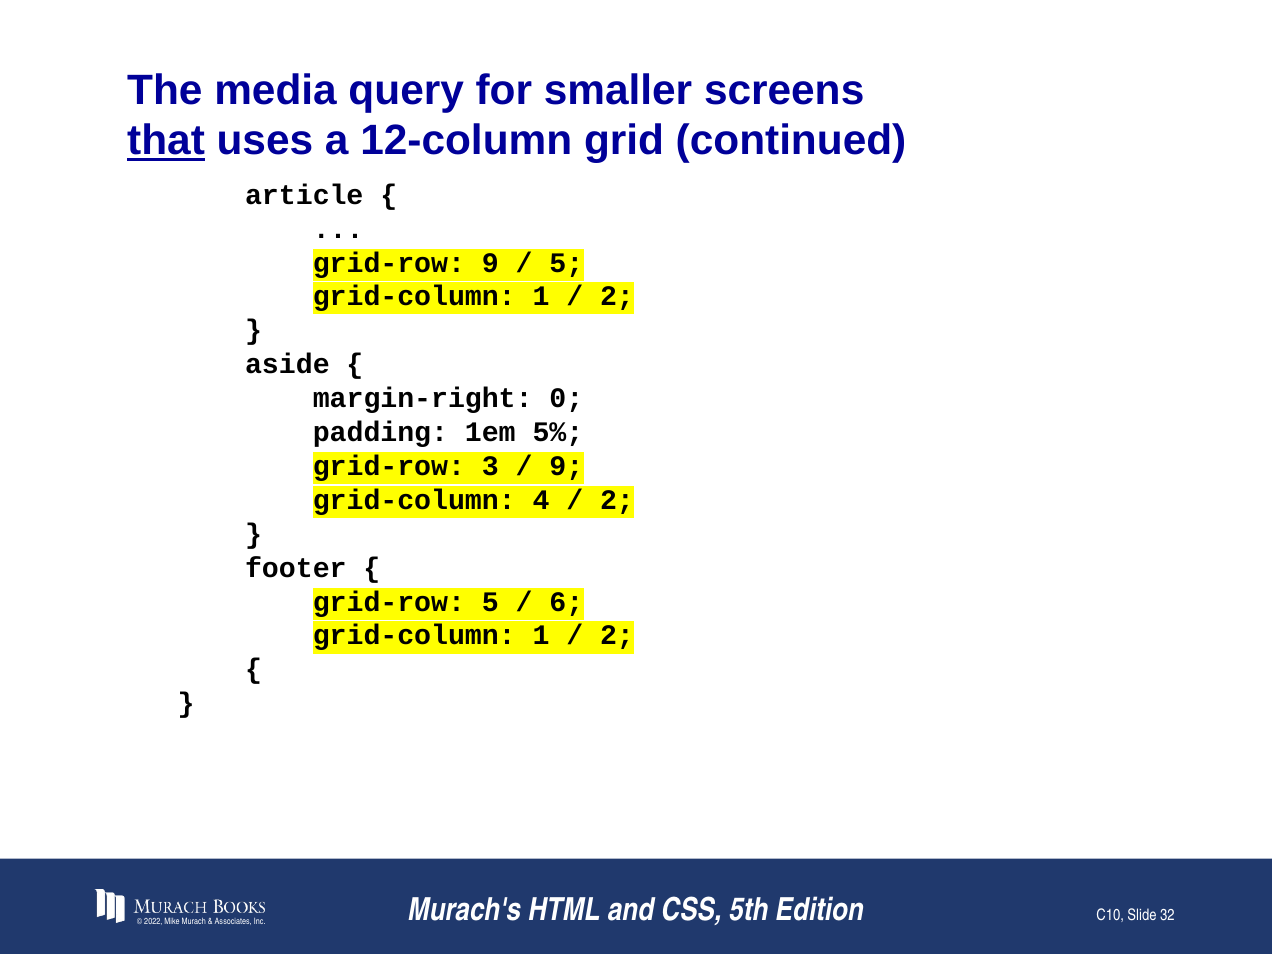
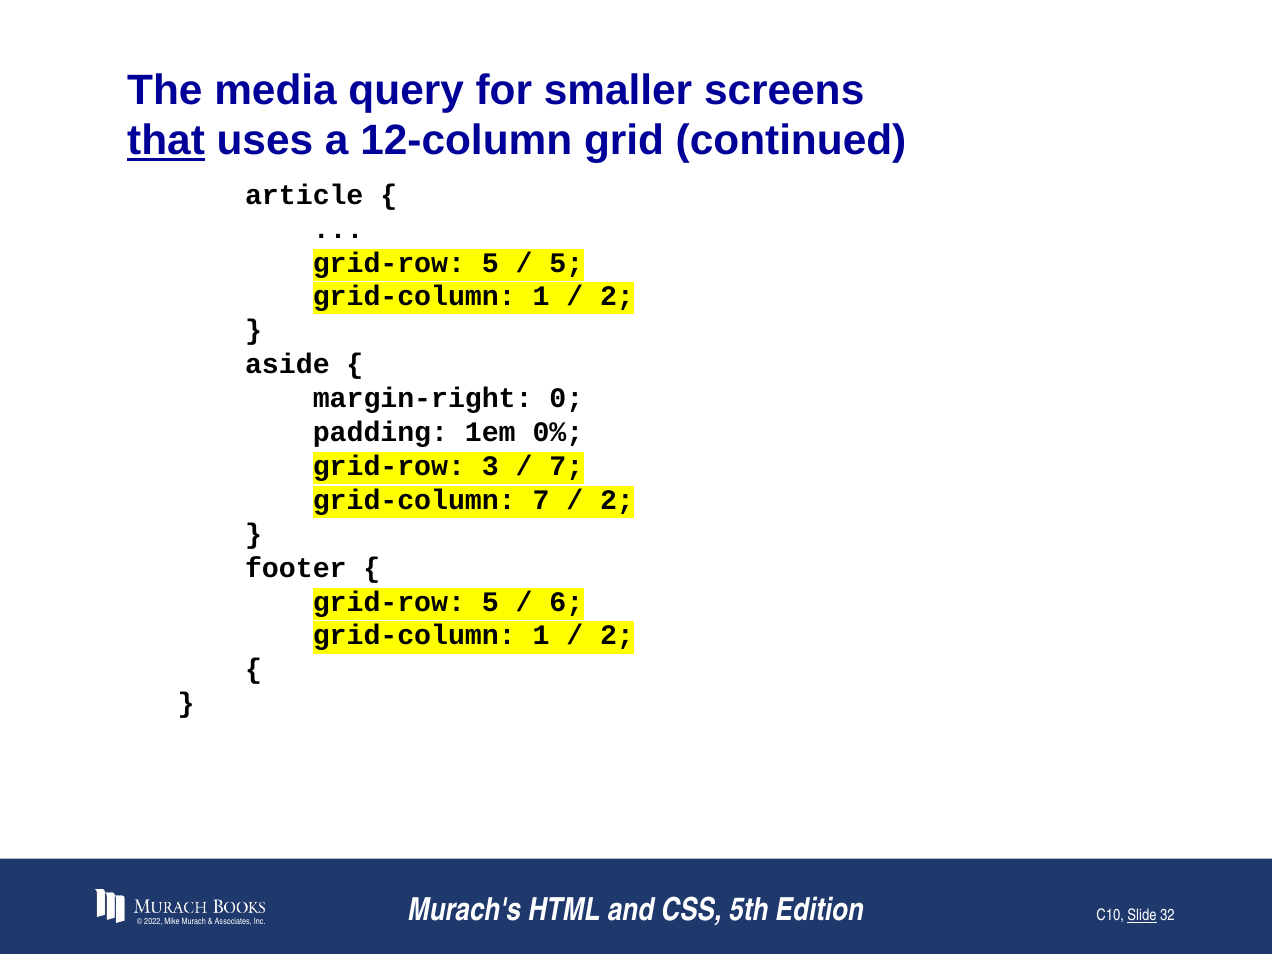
9: 9 -> 5 (490, 263)
5%: 5% -> 0% (558, 432)
9: 9 -> 7 (566, 466)
grid-column 4: 4 -> 7 (541, 500)
Slide underline: none -> present (1142, 915)
